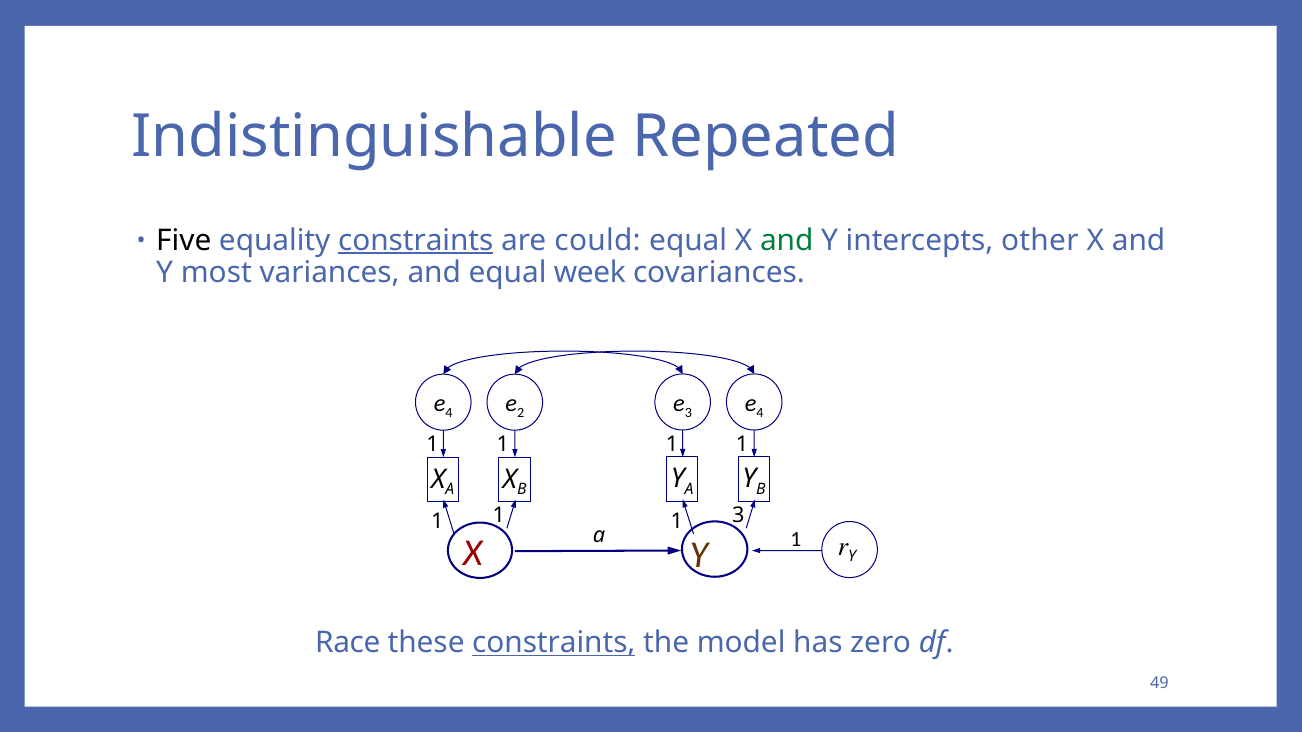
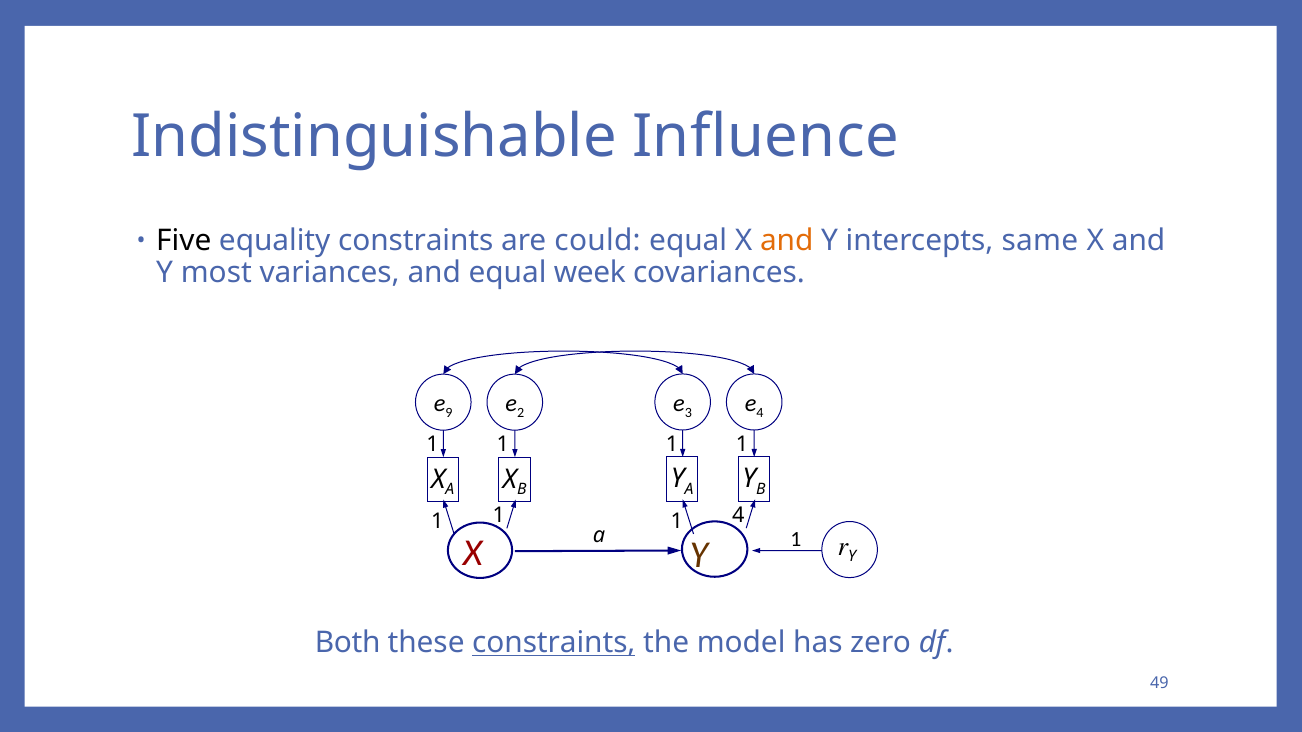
Repeated: Repeated -> Influence (766, 137)
constraints underline: present -> none (416, 241)
and colour: green -> orange (787, 241)
other: other -> same (1040, 241)
4: 4 -> 9 (449, 413)
1 3: 3 -> 4 (738, 516)
Race: Race -> Both (348, 643)
